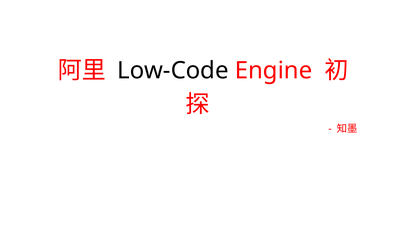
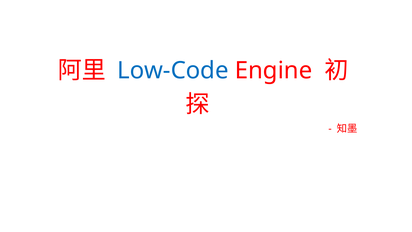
Low-Code colour: black -> blue (173, 71)
